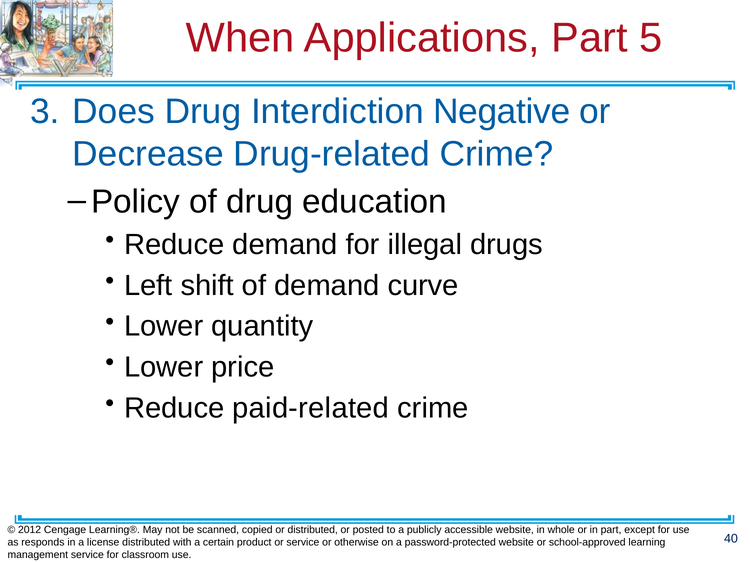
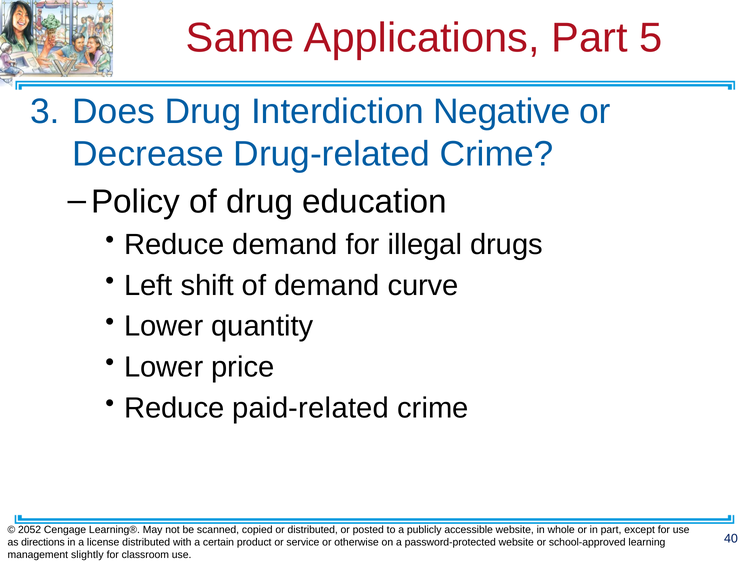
When: When -> Same (240, 38)
2012: 2012 -> 2052 (30, 530)
responds: responds -> directions (43, 543)
management service: service -> slightly (87, 555)
